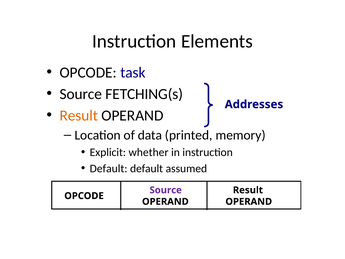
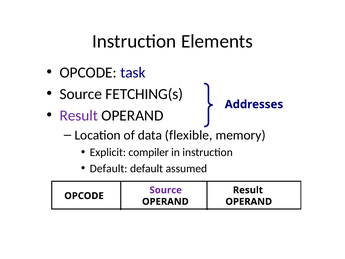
Result colour: orange -> purple (79, 115)
printed: printed -> flexible (189, 135)
whether: whether -> compiler (149, 152)
